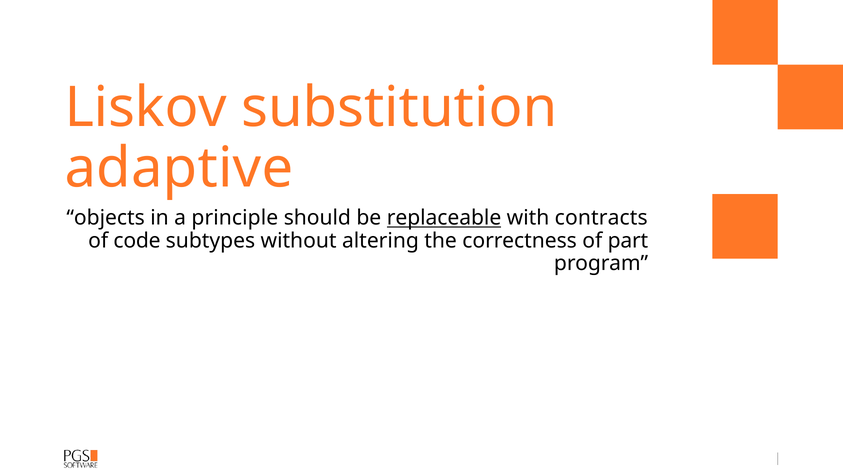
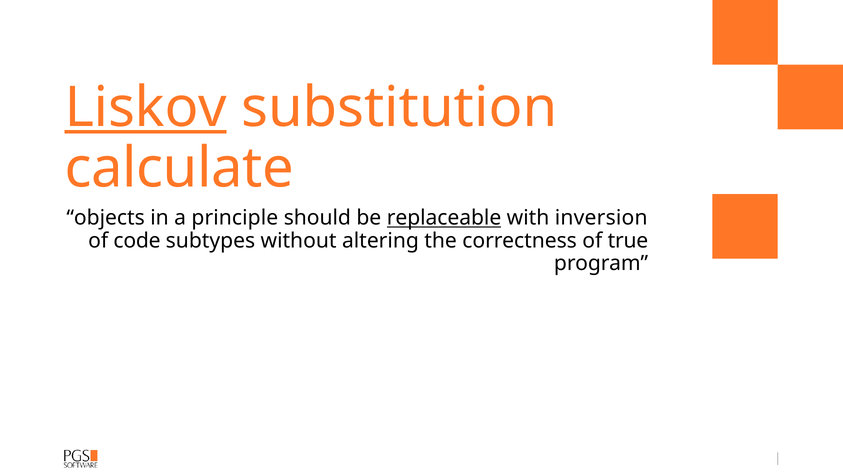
Liskov underline: none -> present (146, 108)
adaptive: adaptive -> calculate (179, 168)
contracts: contracts -> inversion (601, 218)
part: part -> true (628, 241)
